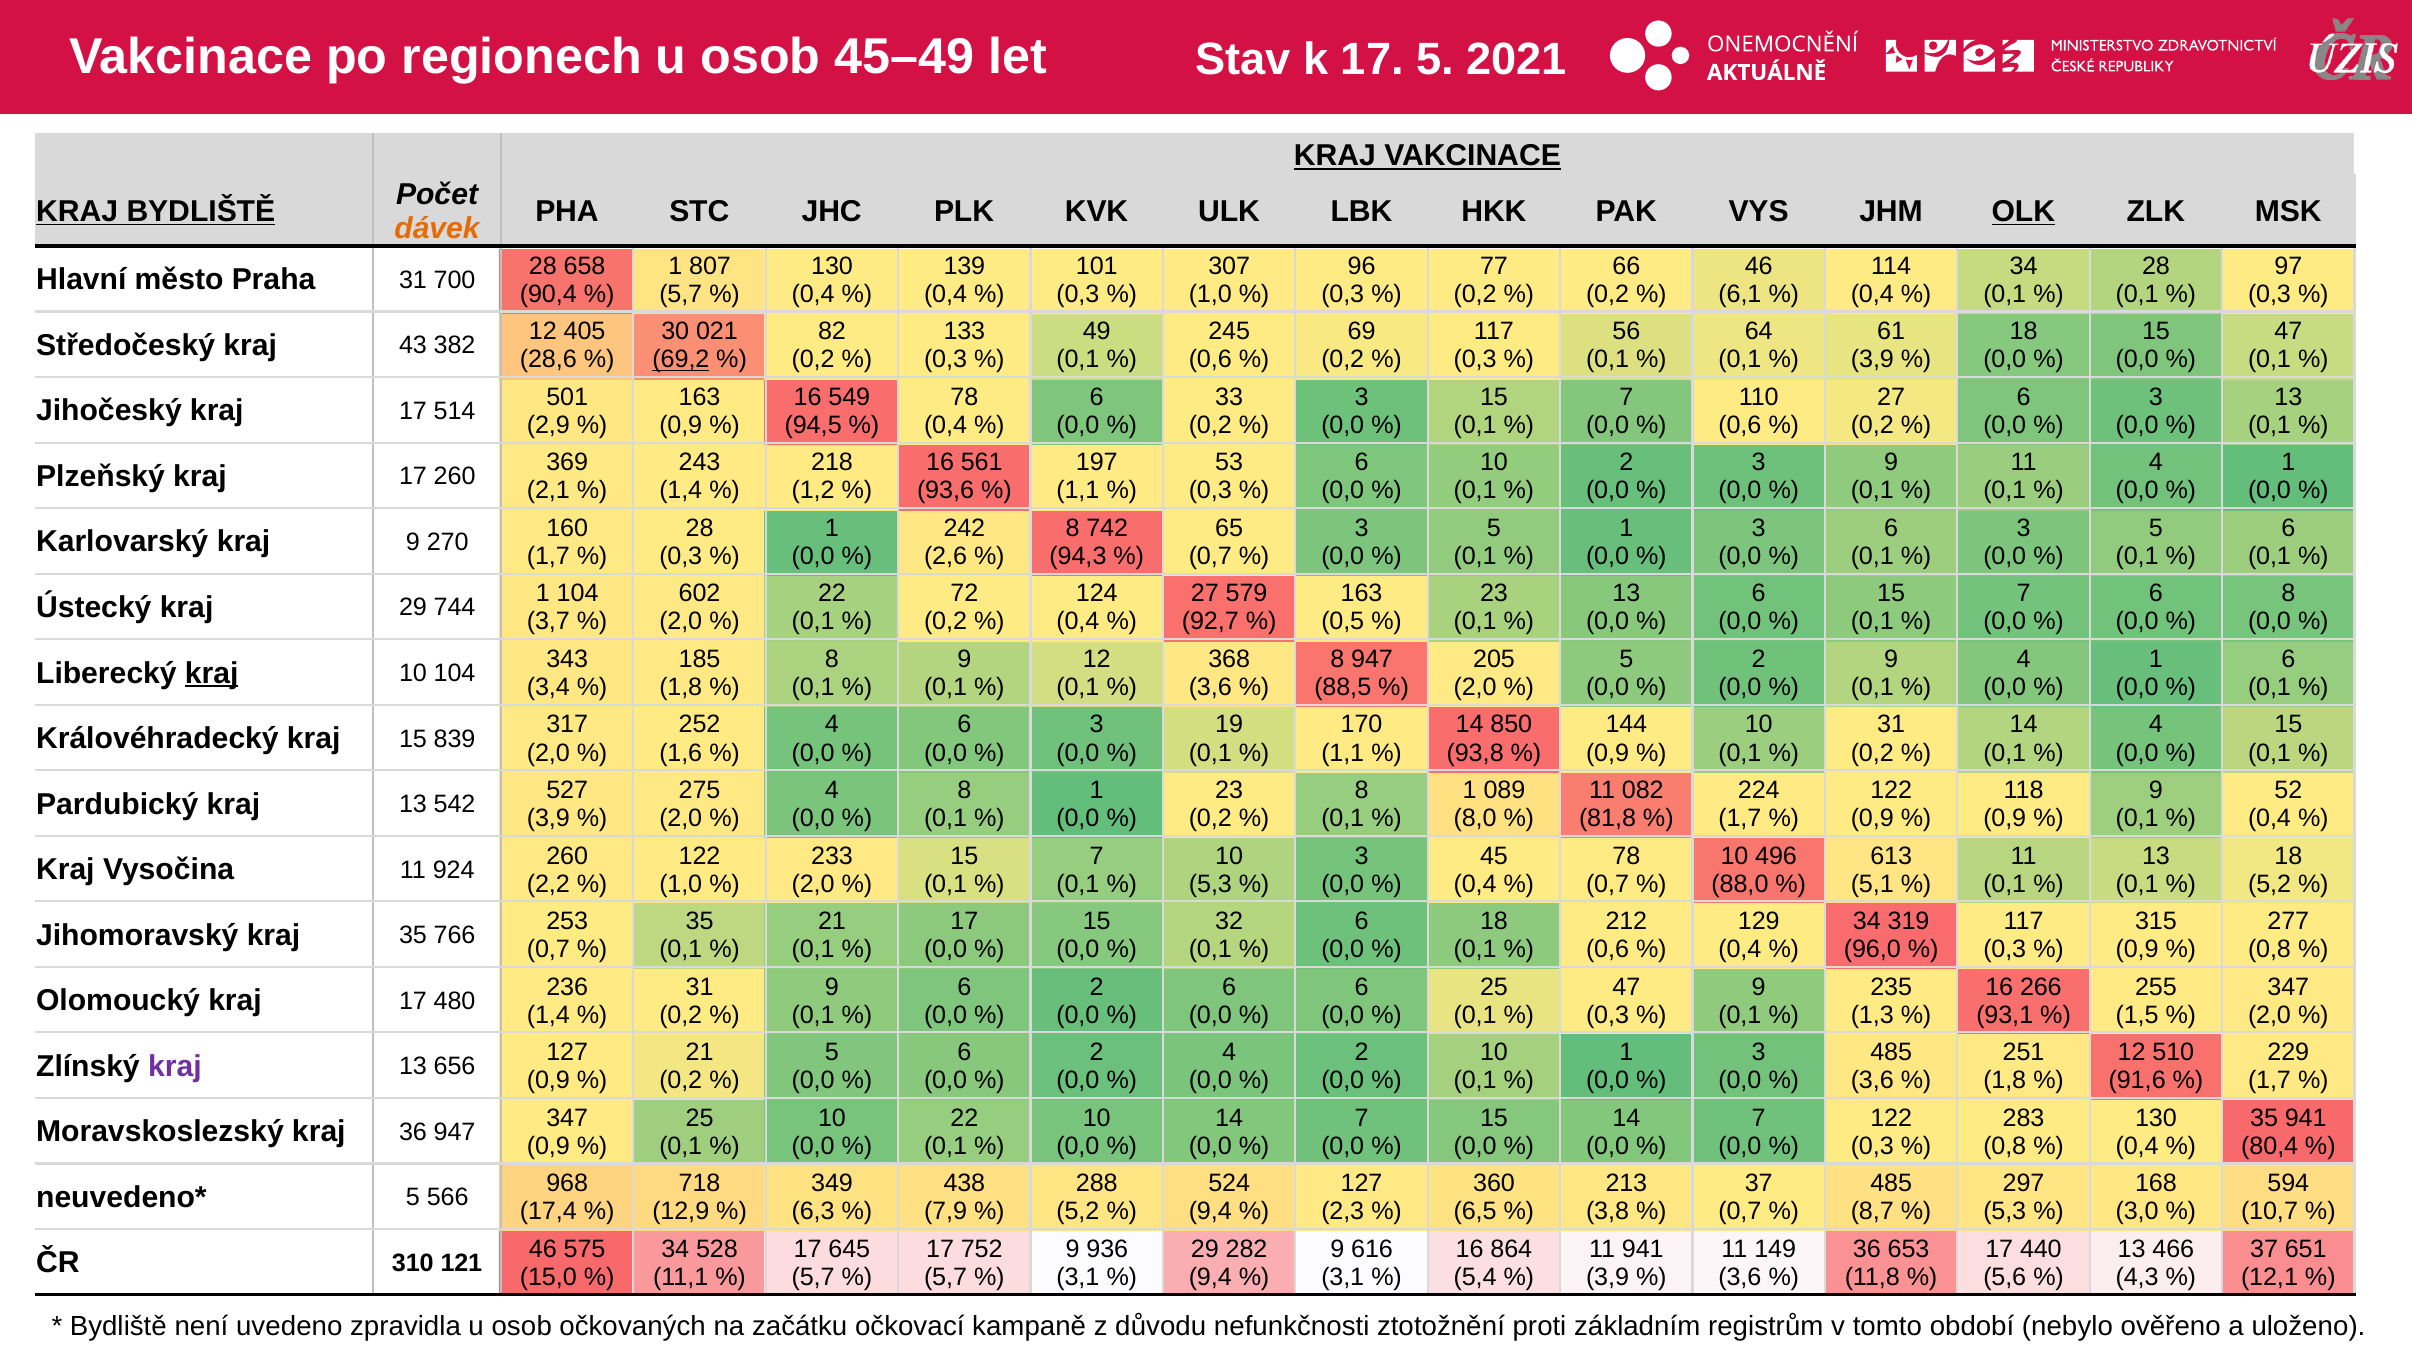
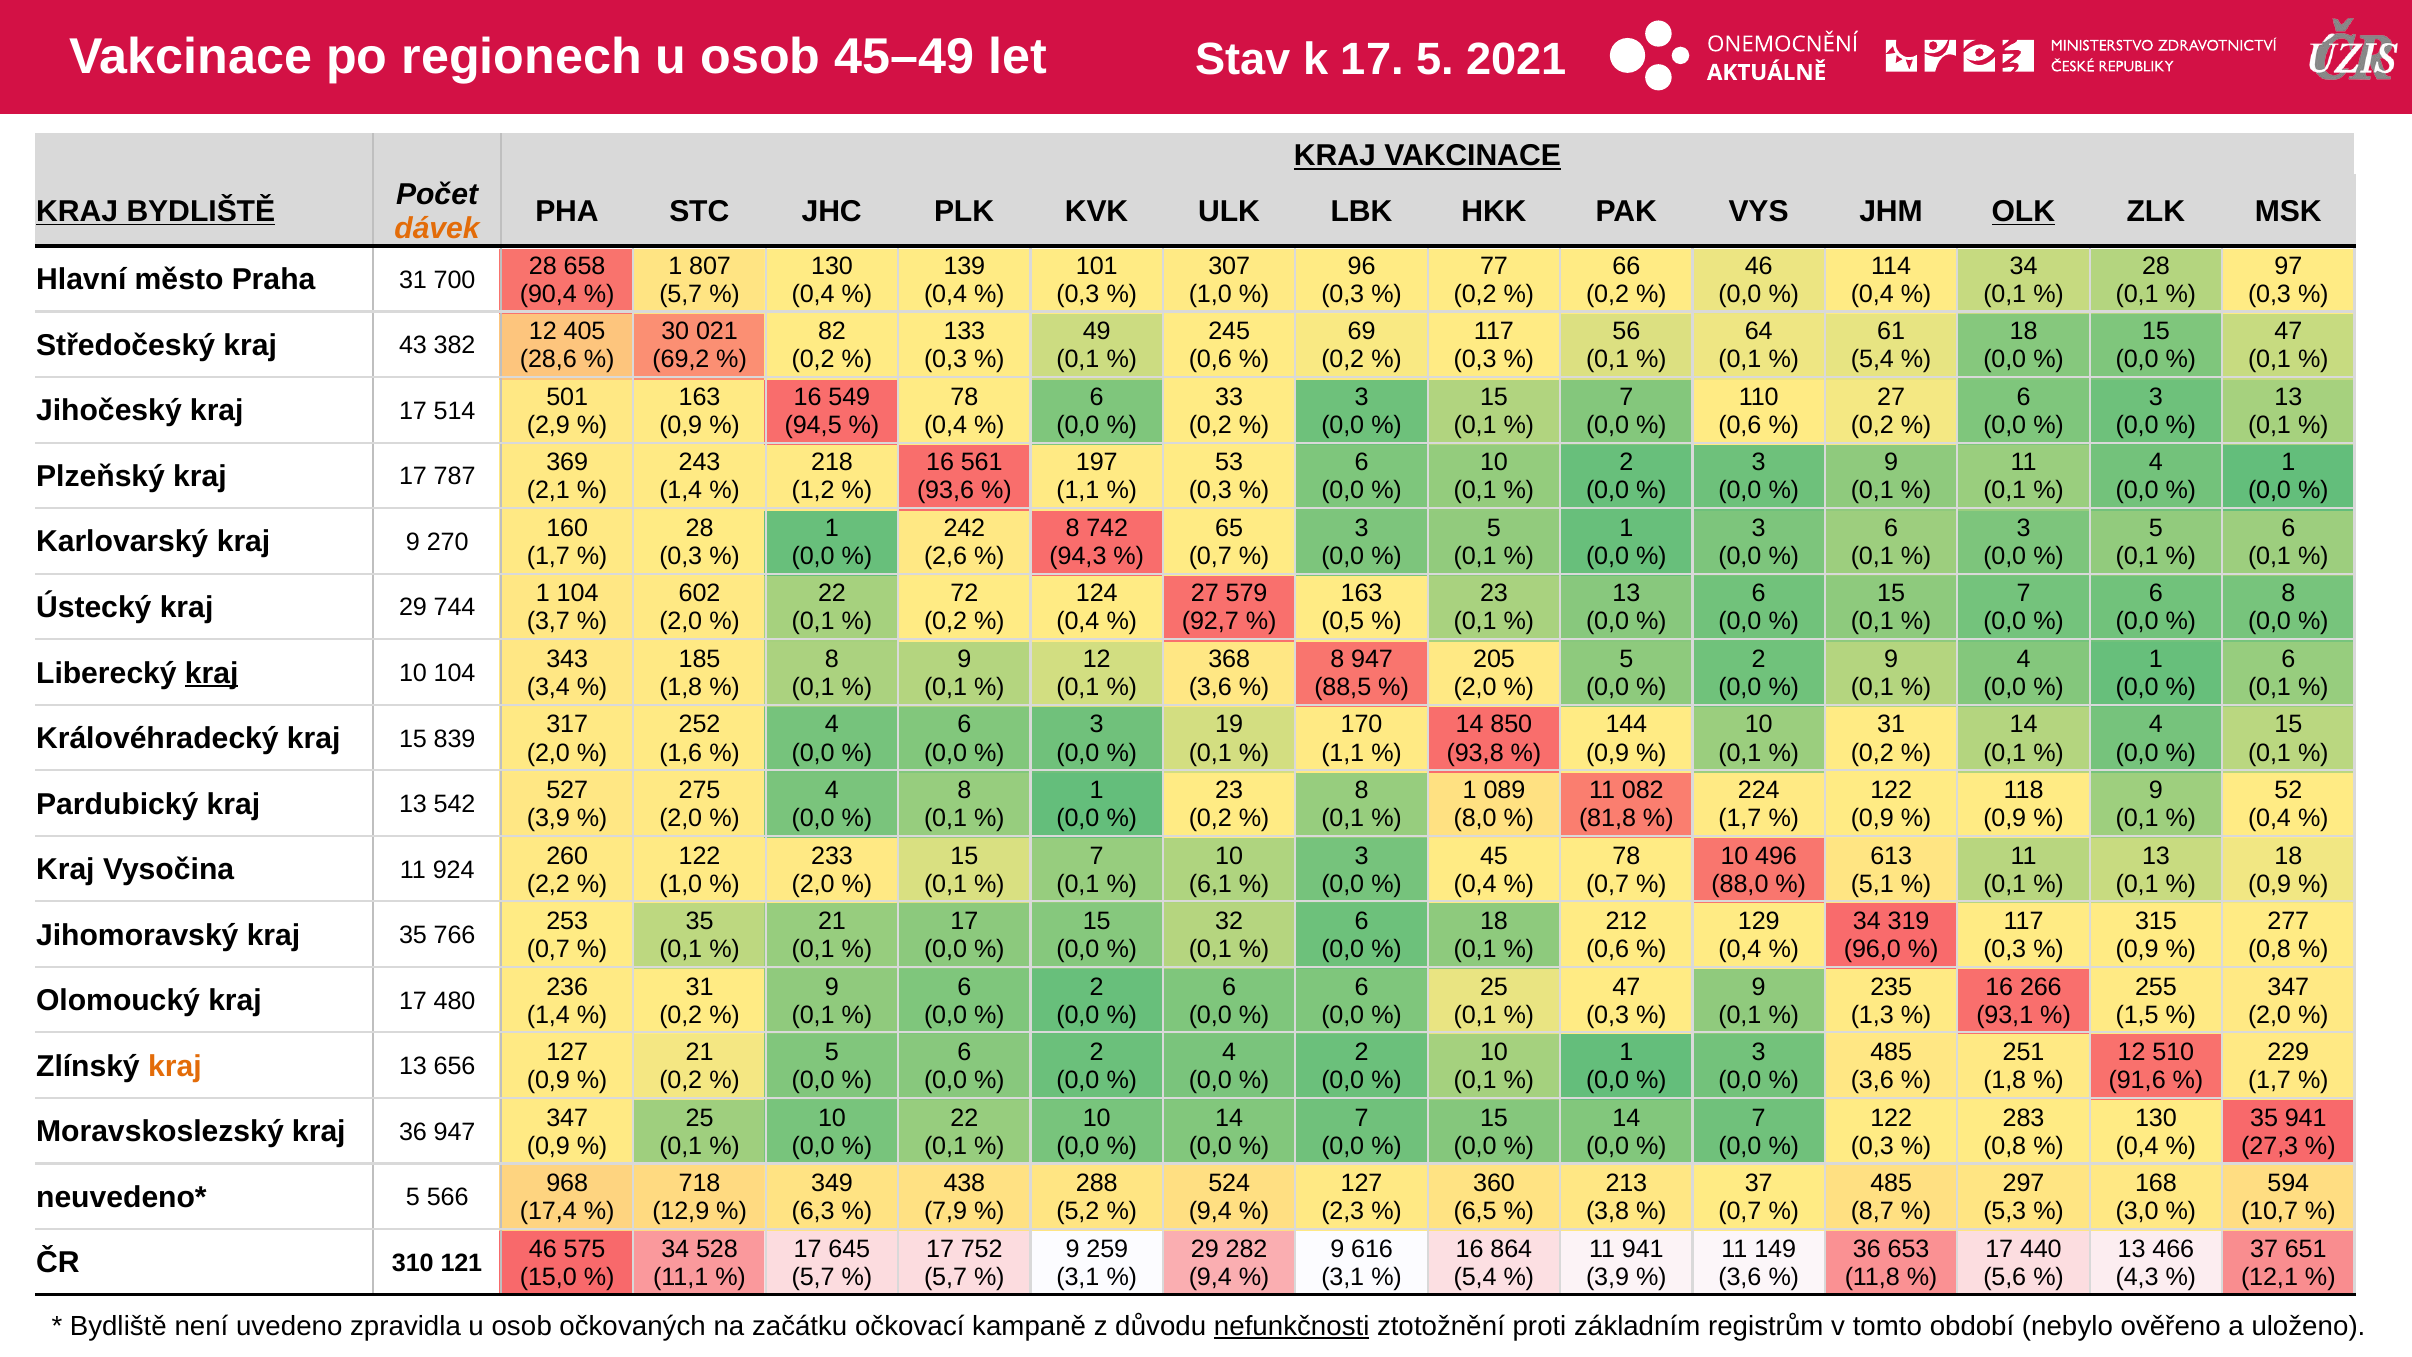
6,1: 6,1 -> 0,0 (1740, 294)
69,2 underline: present -> none (681, 359)
3,9: 3,9 -> 5,4 (1872, 359)
17 260: 260 -> 787 (455, 476)
5,3: 5,3 -> 6,1 (1210, 884)
5,2: 5,2 -> 0,9 (2270, 884)
kraj colour: purple -> orange (175, 1066)
80,4: 80,4 -> 27,3 (2270, 1146)
936: 936 -> 259 (1107, 1249)
nefunkčnosti underline: none -> present (1292, 1326)
